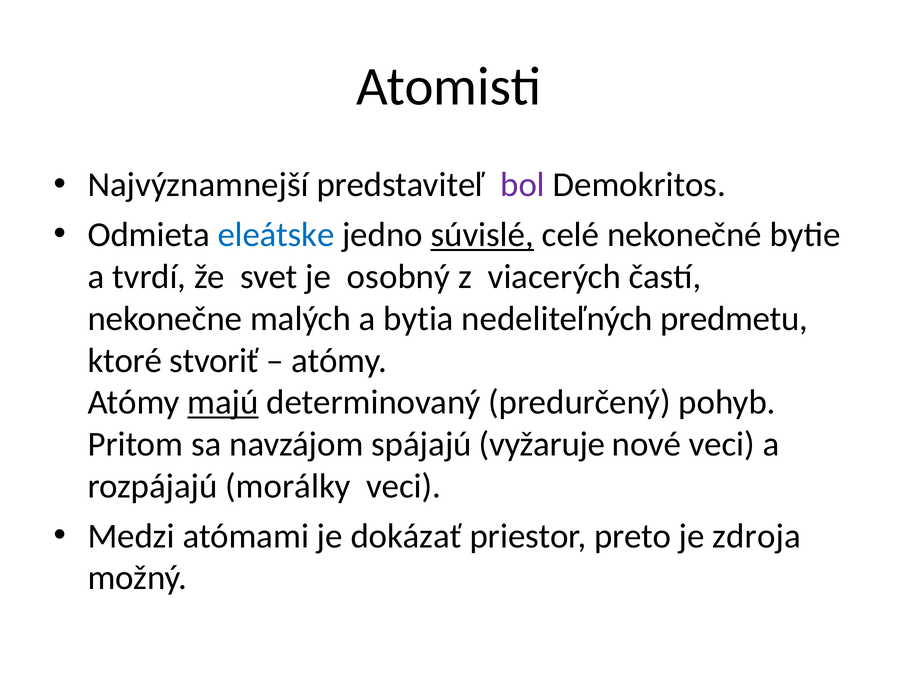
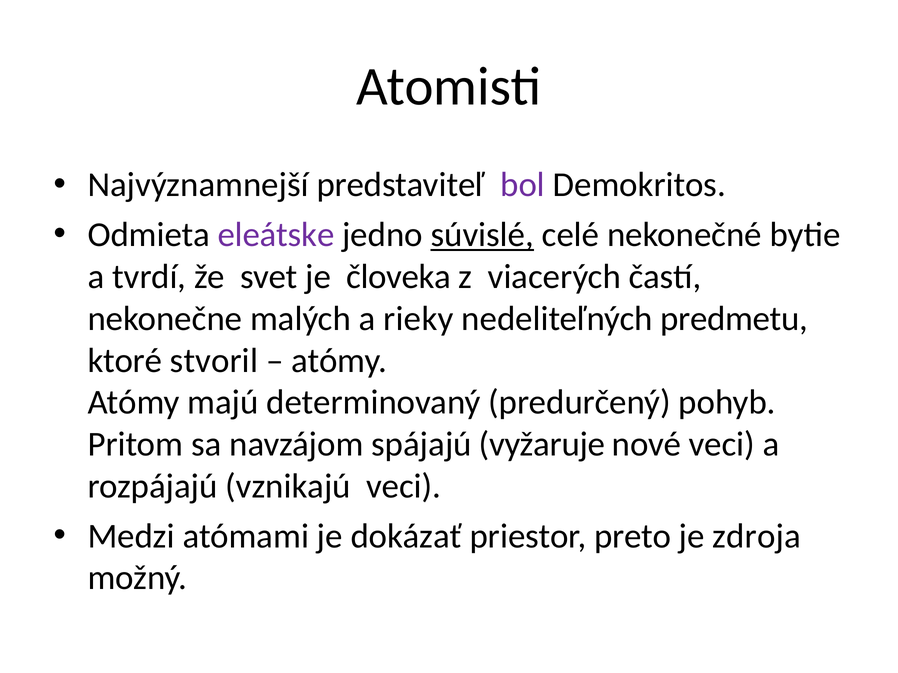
eleátske colour: blue -> purple (276, 235)
osobný: osobný -> človeka (399, 277)
bytia: bytia -> rieky (418, 319)
stvoriť: stvoriť -> stvoril (214, 361)
majú underline: present -> none (223, 403)
morálky: morálky -> vznikajú (288, 487)
